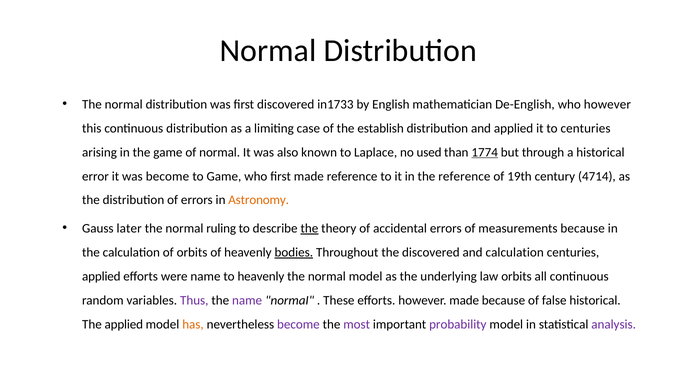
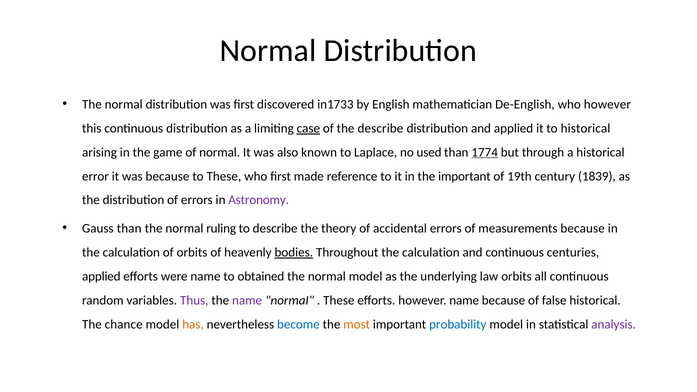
case underline: none -> present (308, 128)
the establish: establish -> describe (380, 128)
to centuries: centuries -> historical (586, 128)
was become: become -> because (168, 176)
to Game: Game -> These (224, 176)
the reference: reference -> important (464, 176)
4714: 4714 -> 1839 (597, 176)
Astronomy colour: orange -> purple (259, 200)
Gauss later: later -> than (129, 228)
the underline: present -> none (309, 228)
Throughout the discovered: discovered -> calculation (431, 252)
and calculation: calculation -> continuous (515, 252)
to heavenly: heavenly -> obtained (261, 276)
however made: made -> name (464, 300)
The applied: applied -> chance (124, 324)
become colour: purple -> blue (298, 324)
most colour: purple -> orange (357, 324)
probability colour: purple -> blue (458, 324)
